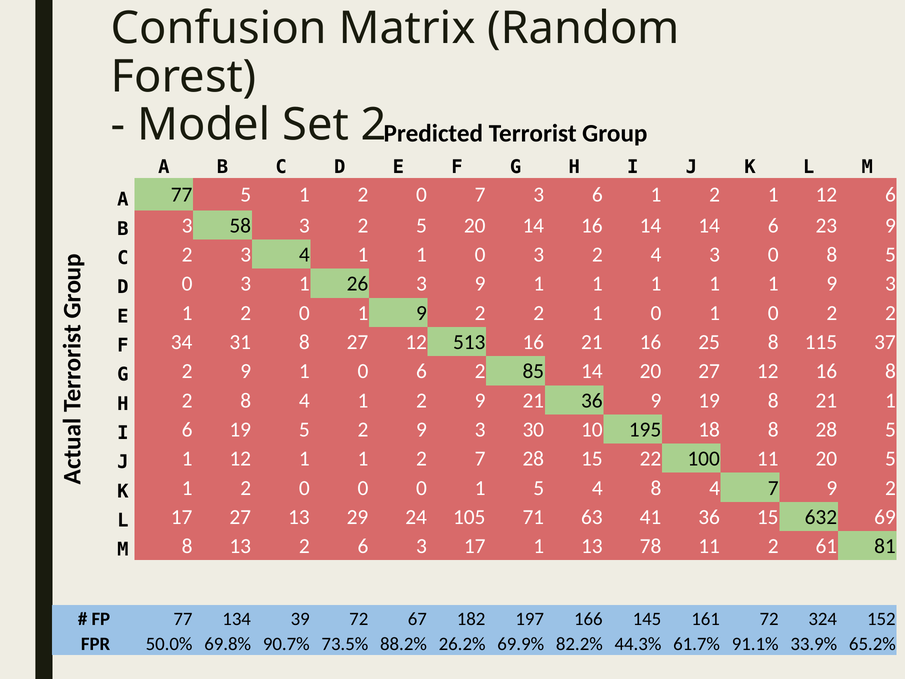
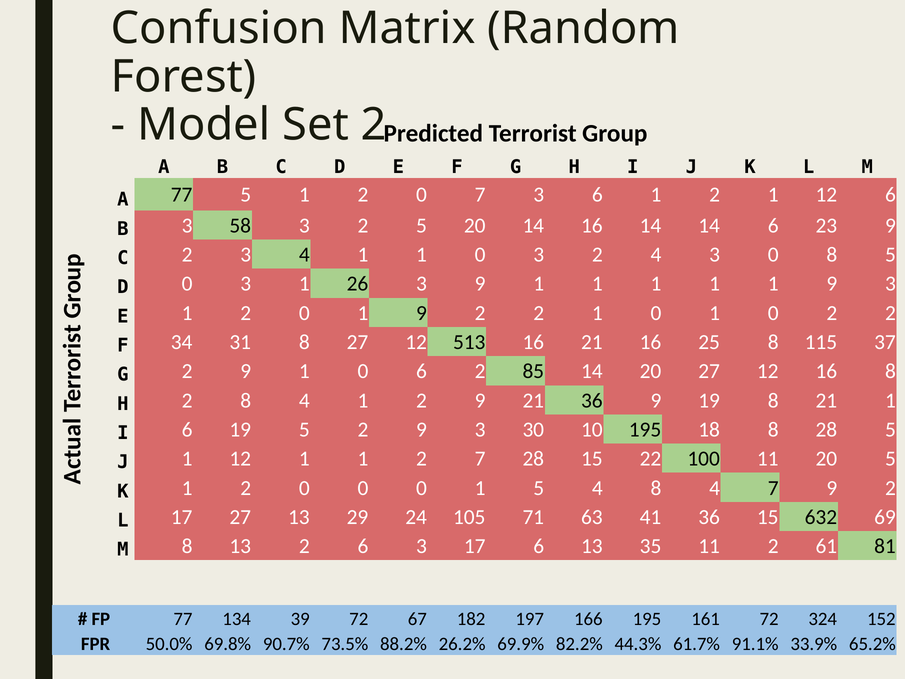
17 1: 1 -> 6 (539, 546)
78: 78 -> 35 (651, 546)
166 145: 145 -> 195 (647, 619)
